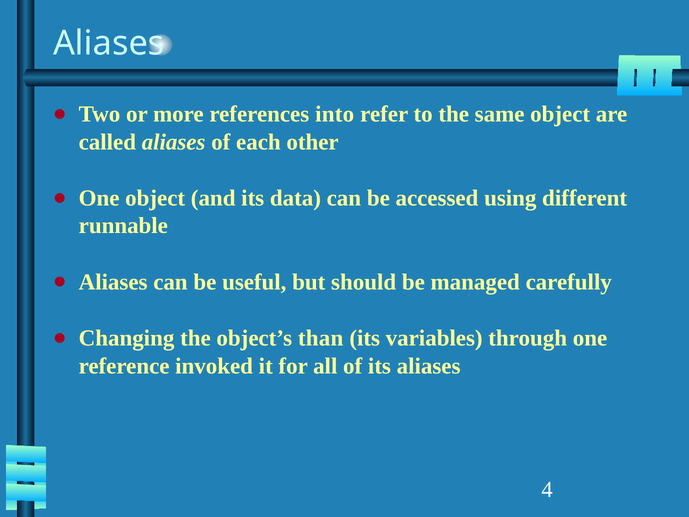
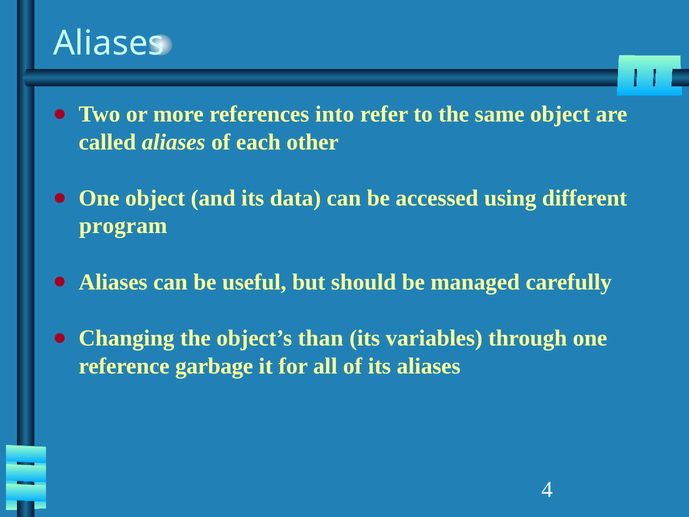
runnable: runnable -> program (123, 226)
invoked: invoked -> garbage (214, 366)
